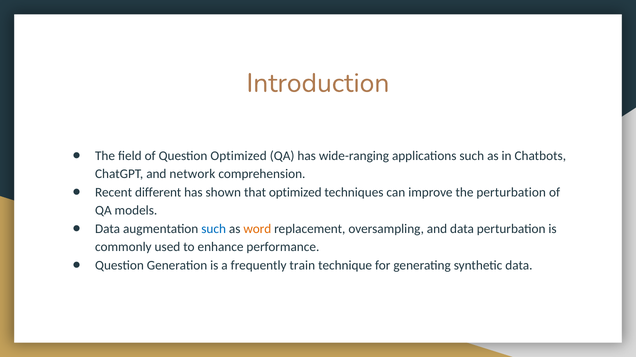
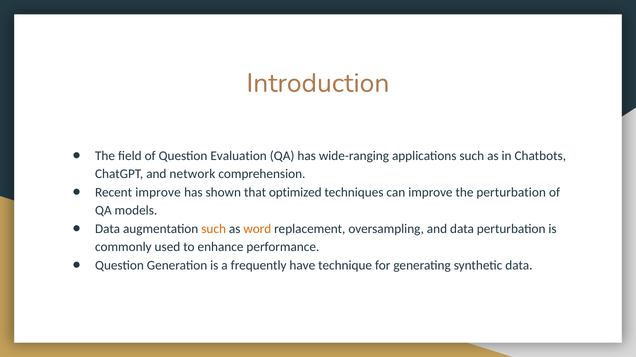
Question Optimized: Optimized -> Evaluation (239, 156)
Recent different: different -> improve (158, 193)
such colour: blue -> orange (214, 229)
train: train -> have (302, 266)
